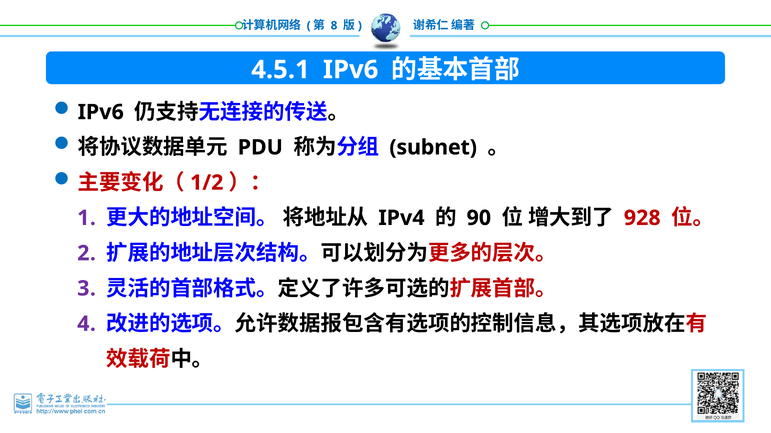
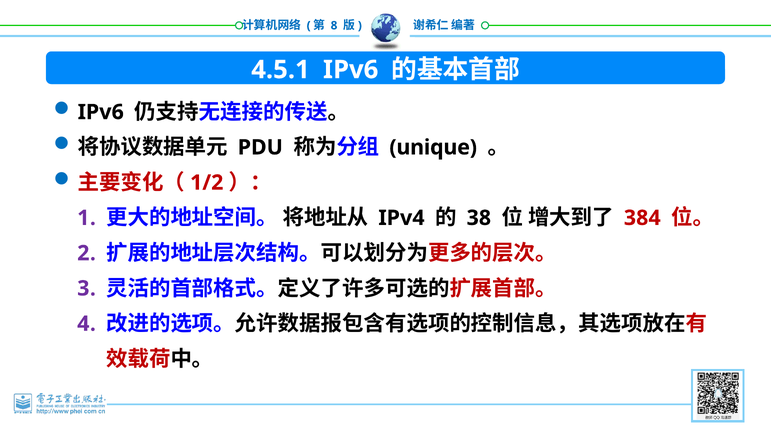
subnet: subnet -> unique (433, 148)
90: 90 -> 38 (479, 218)
928: 928 -> 384 (642, 218)
